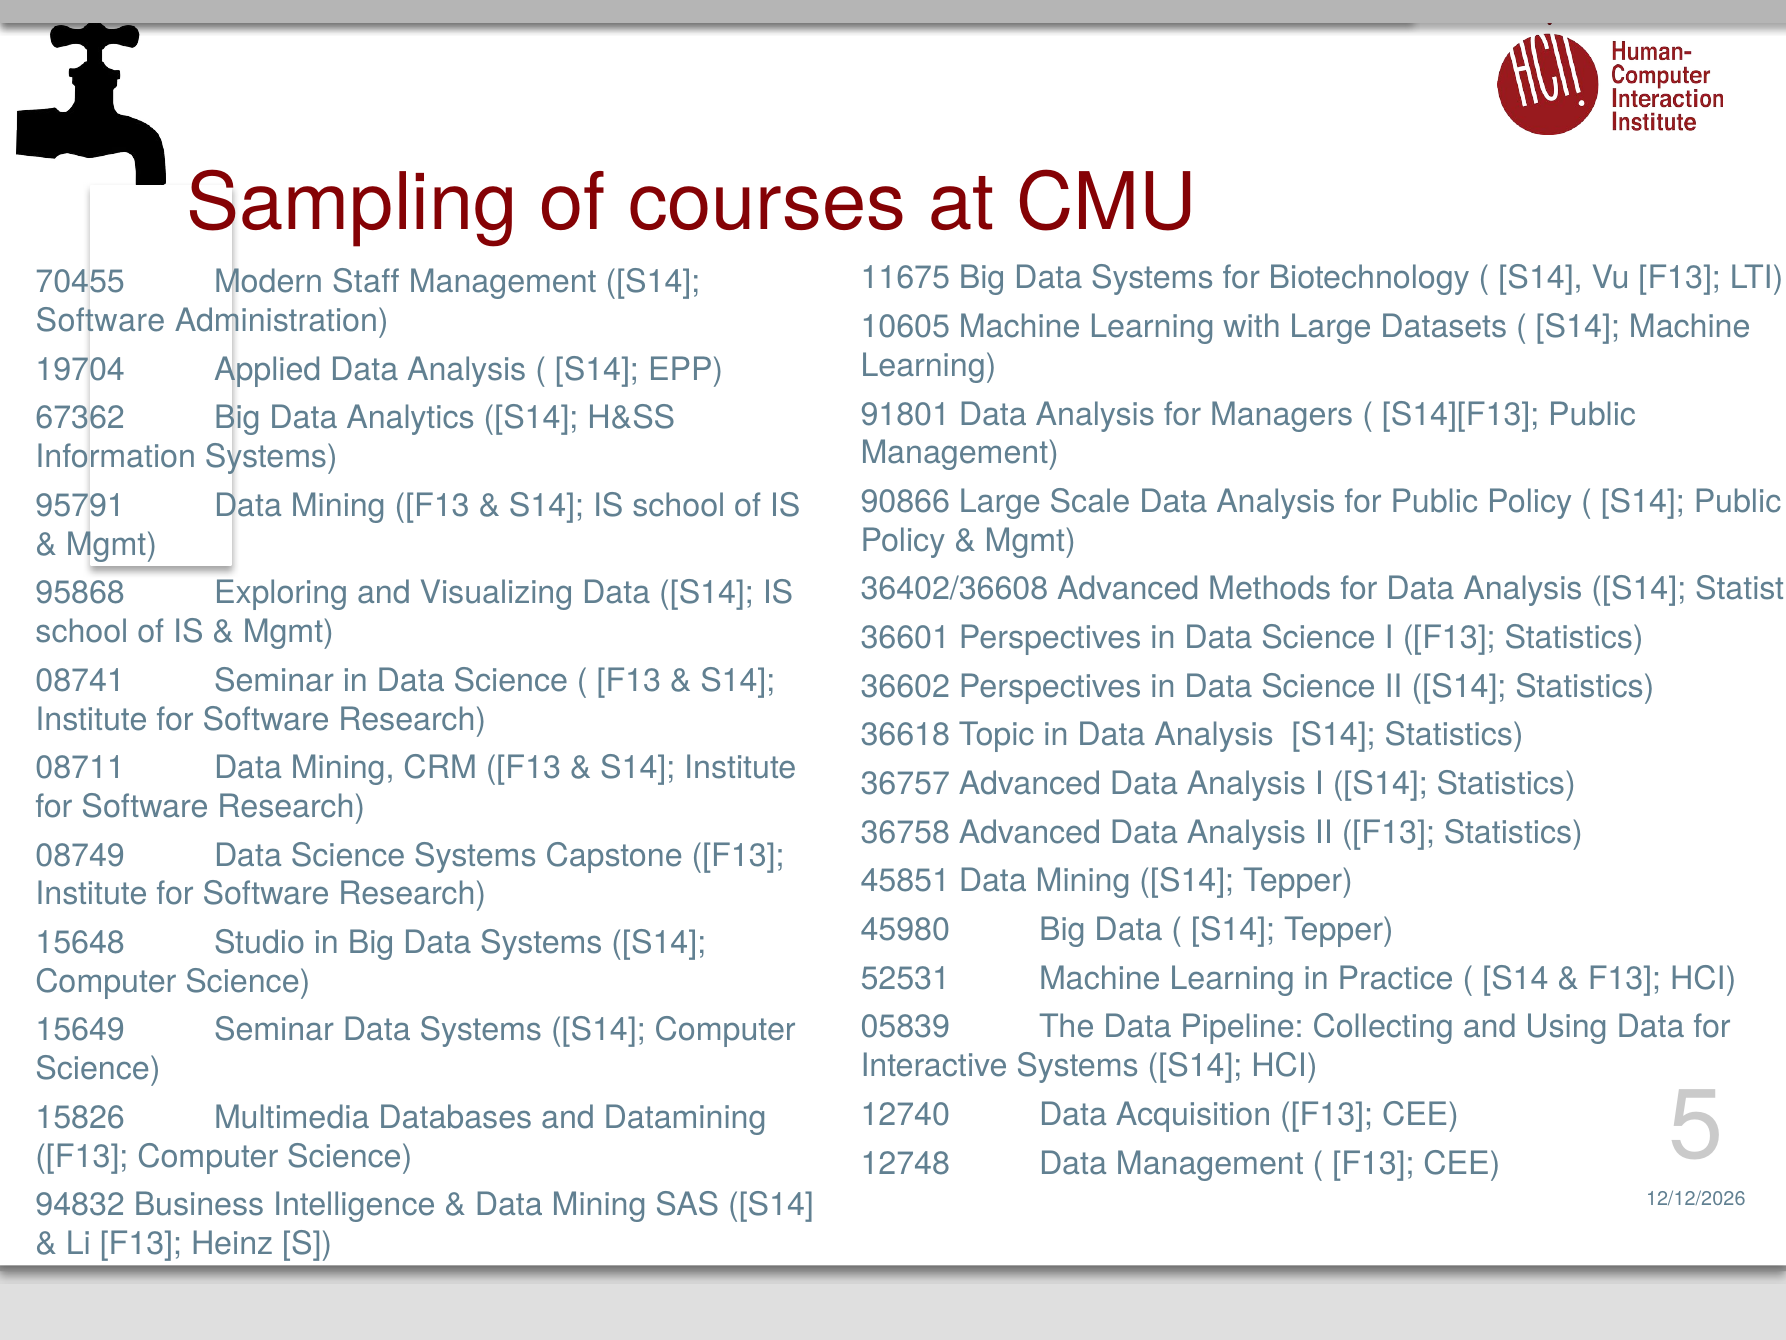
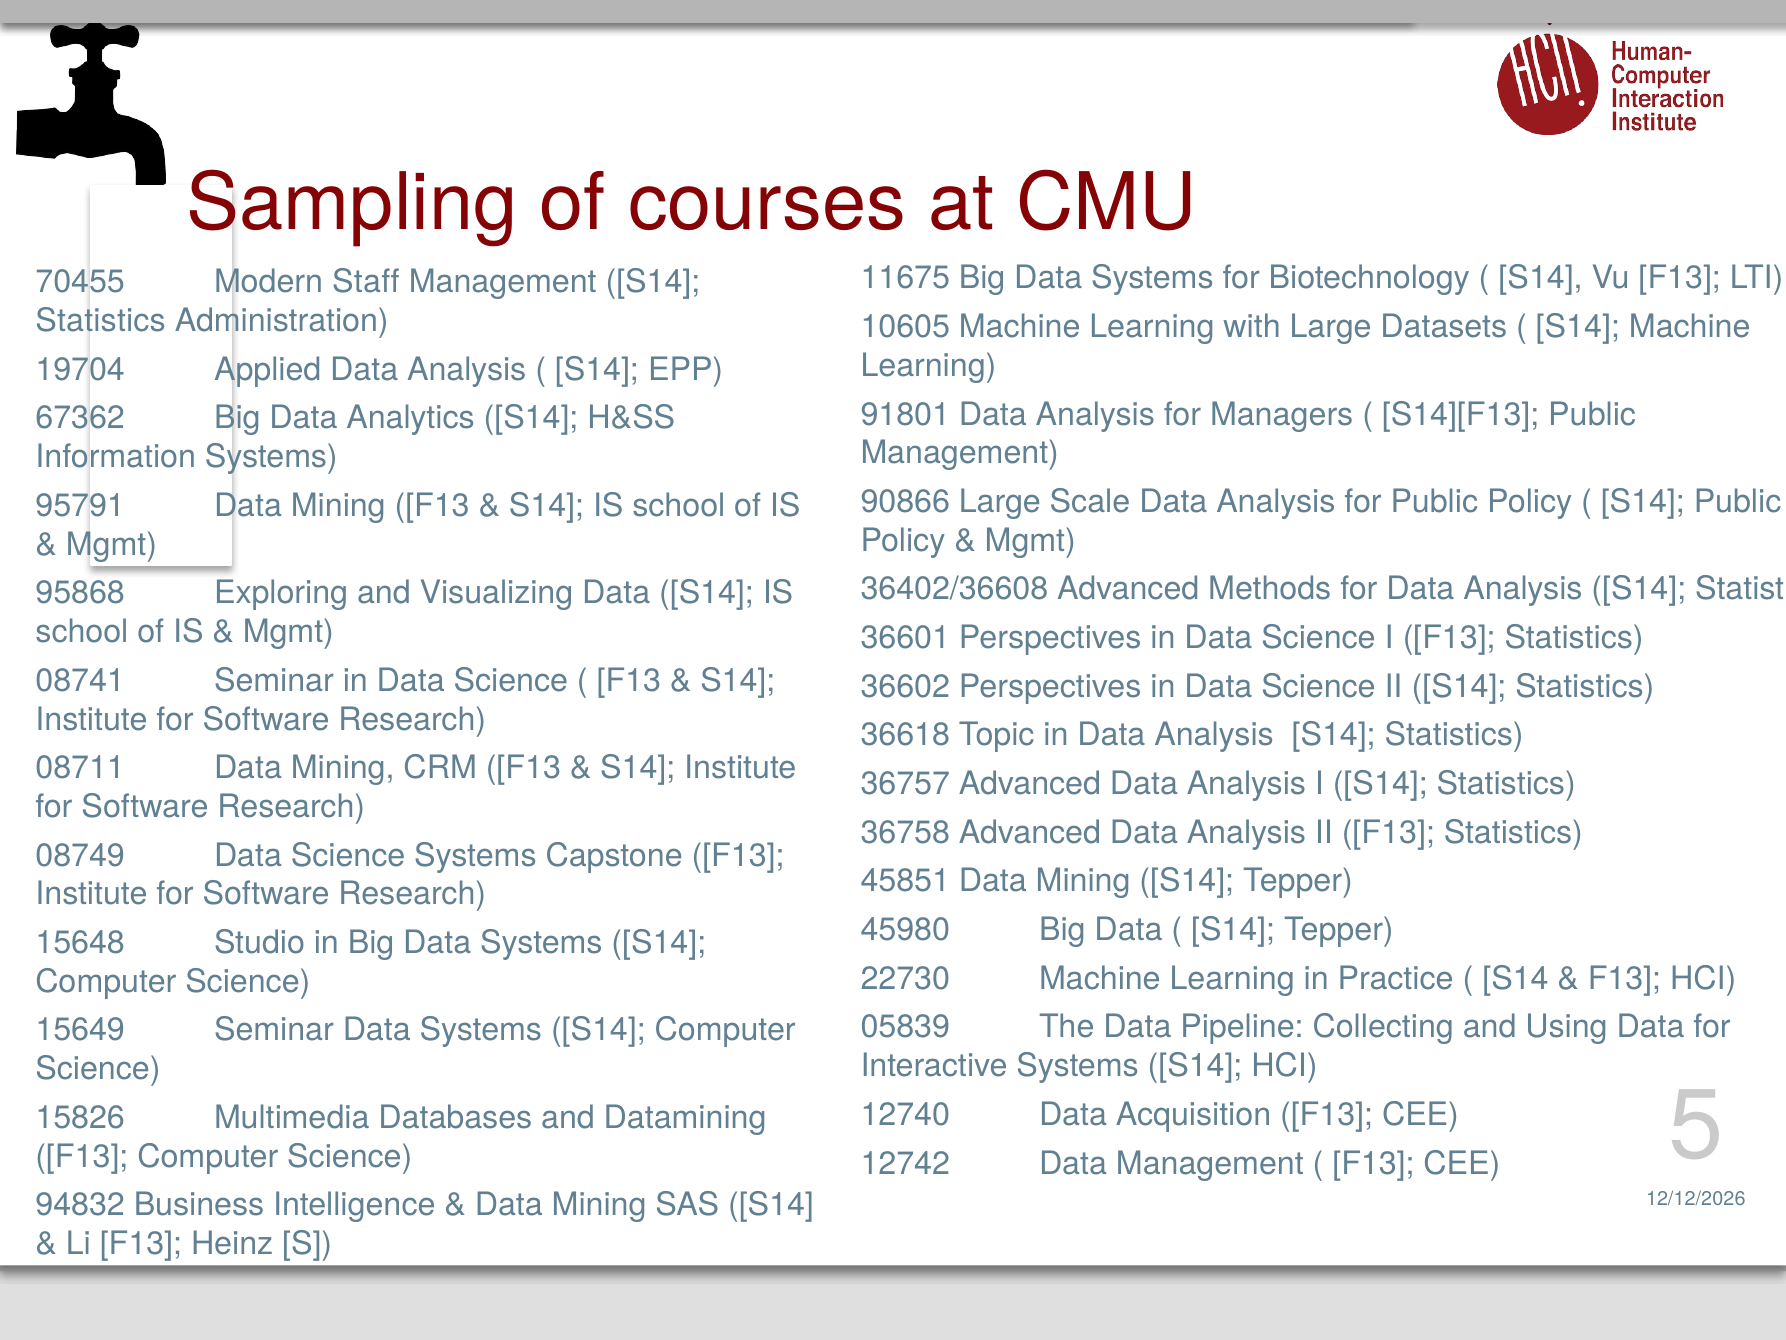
Software: Software -> Statistics (101, 321)
52531: 52531 -> 22730 (905, 978)
12748: 12748 -> 12742 (905, 1163)
